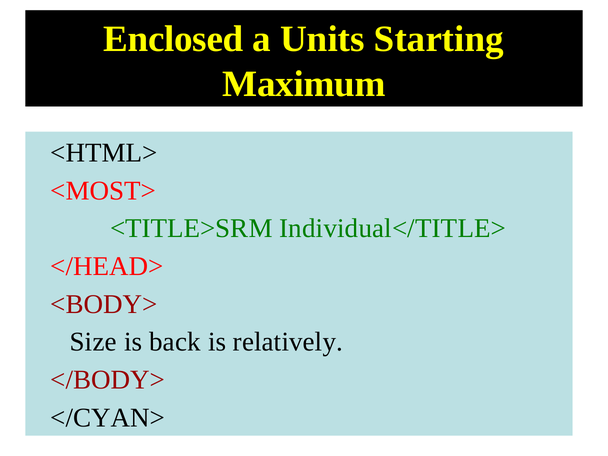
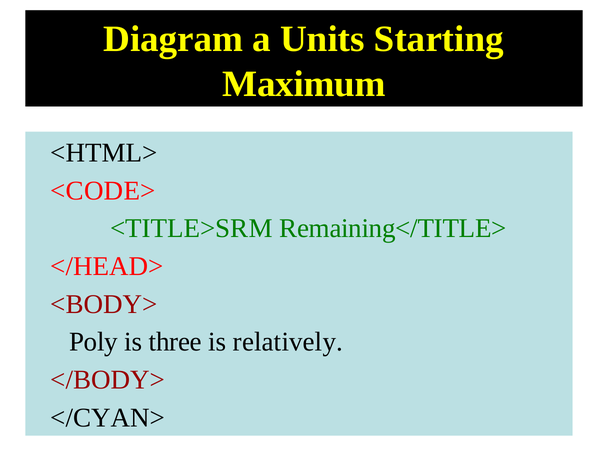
Enclosed: Enclosed -> Diagram (173, 39)
<MOST>: <MOST> -> <CODE> (103, 191)
Individual</TITLE>: Individual</TITLE> -> Remaining</TITLE> (393, 228)
Size: Size -> Poly (93, 342)
back: back -> three (175, 342)
